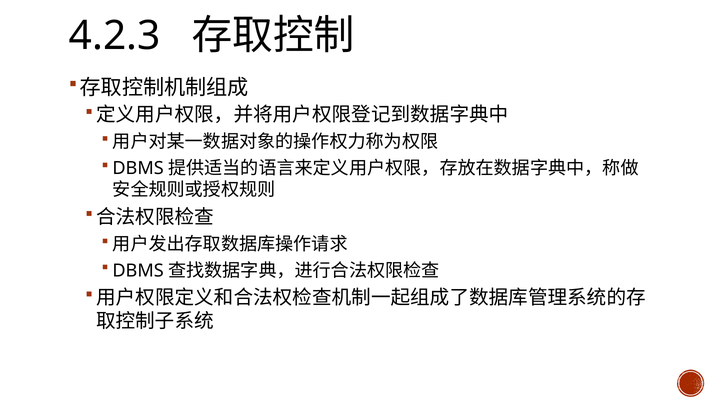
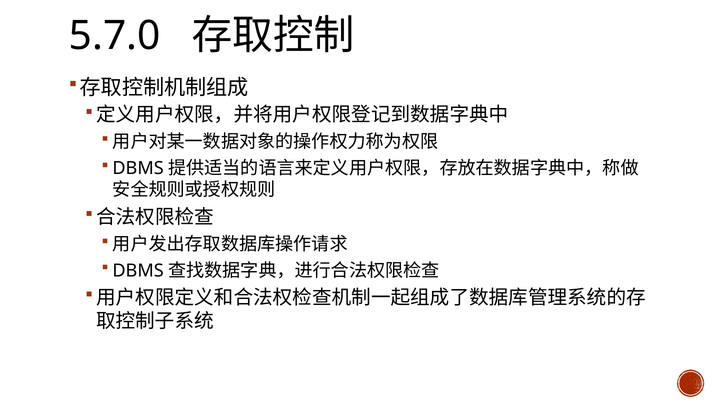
4.2.3: 4.2.3 -> 5.7.0 (115, 36)
